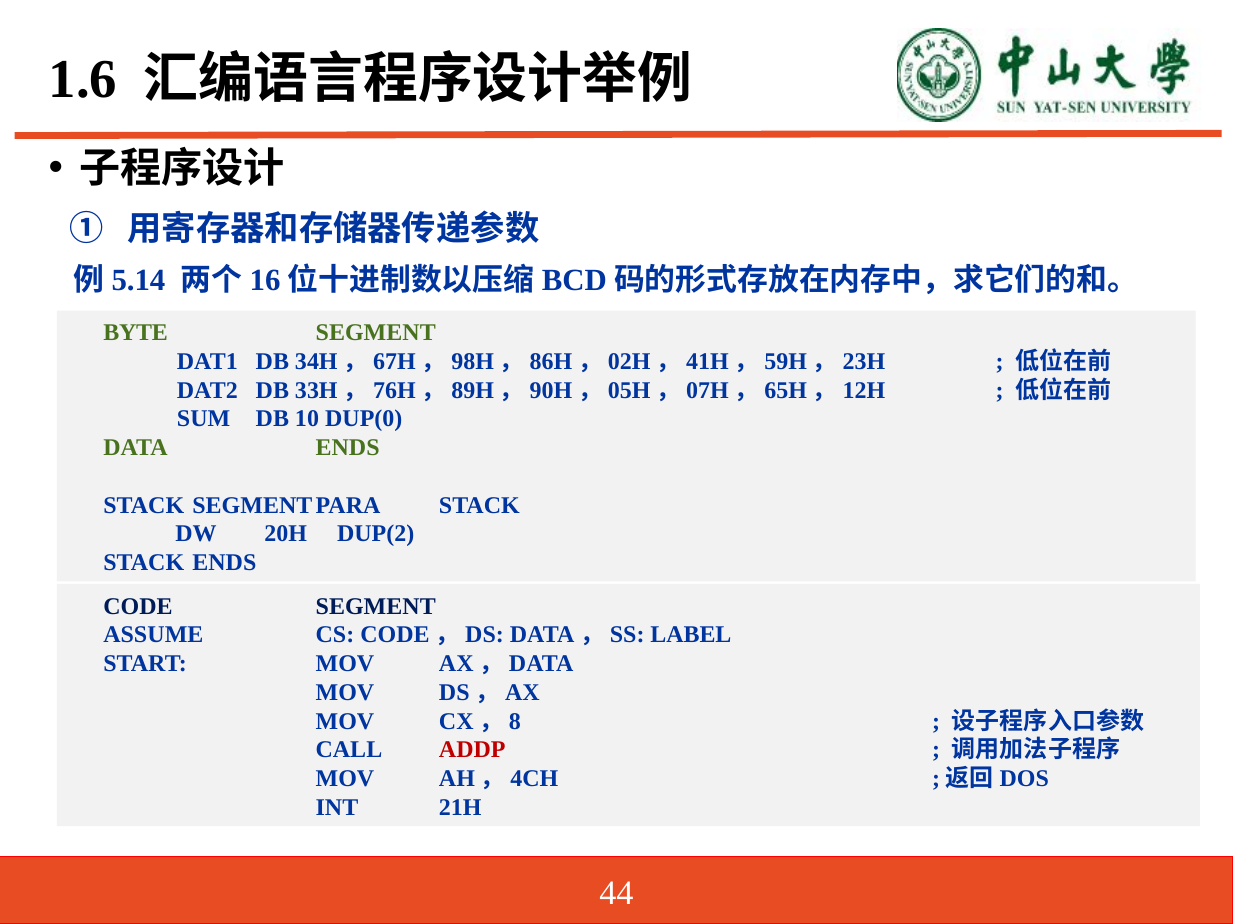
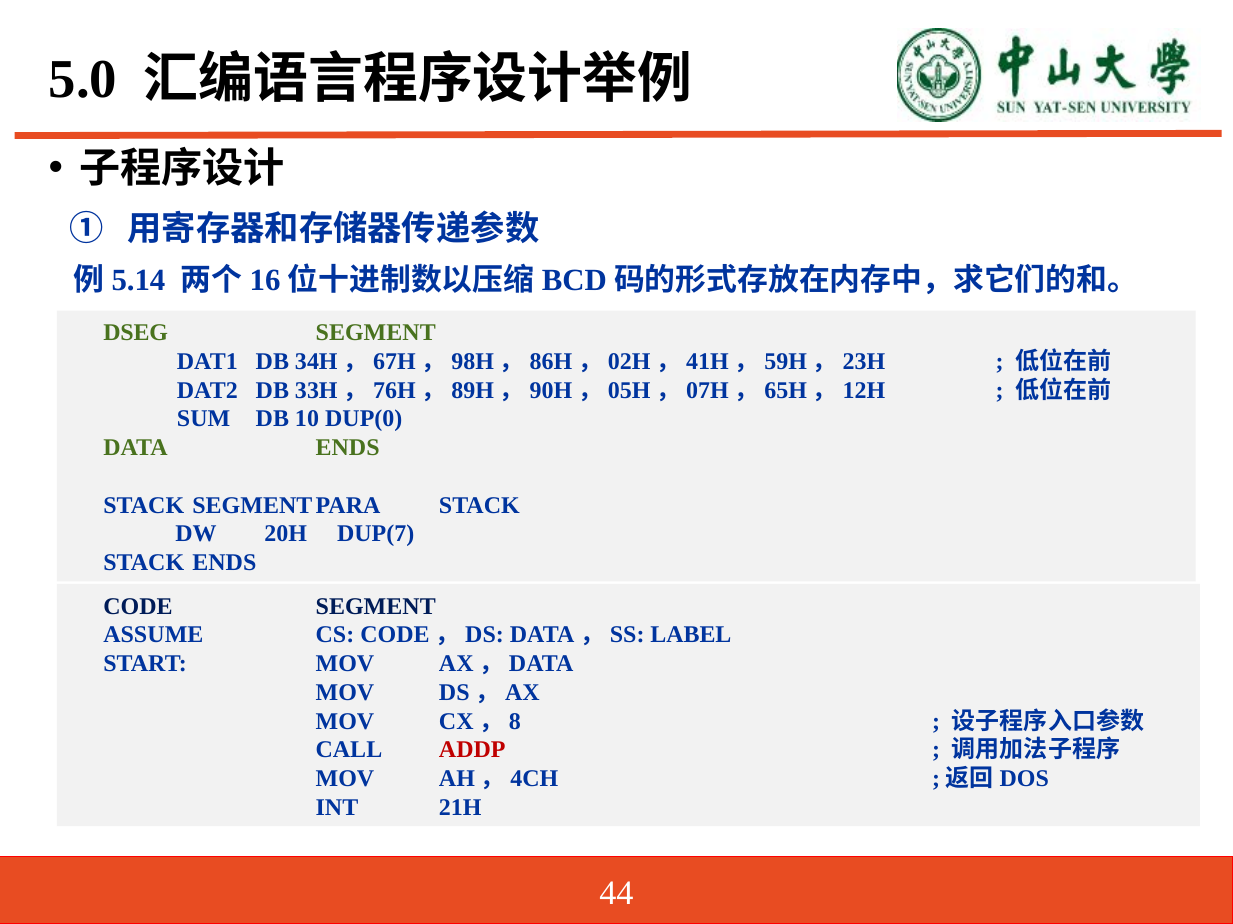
1.6: 1.6 -> 5.0 (83, 79)
BYTE: BYTE -> DSEG (136, 333)
DUP(2: DUP(2 -> DUP(7 (376, 534)
